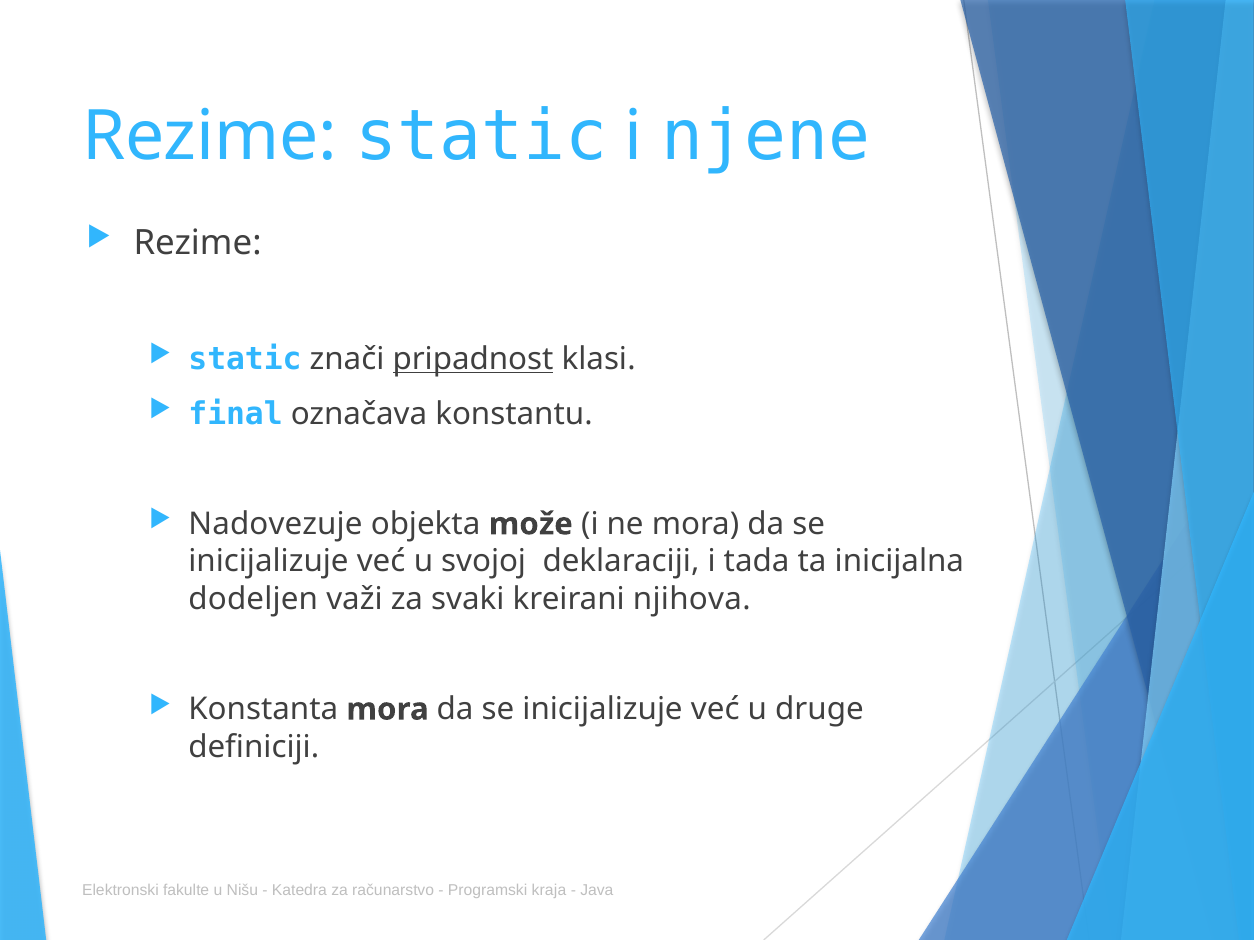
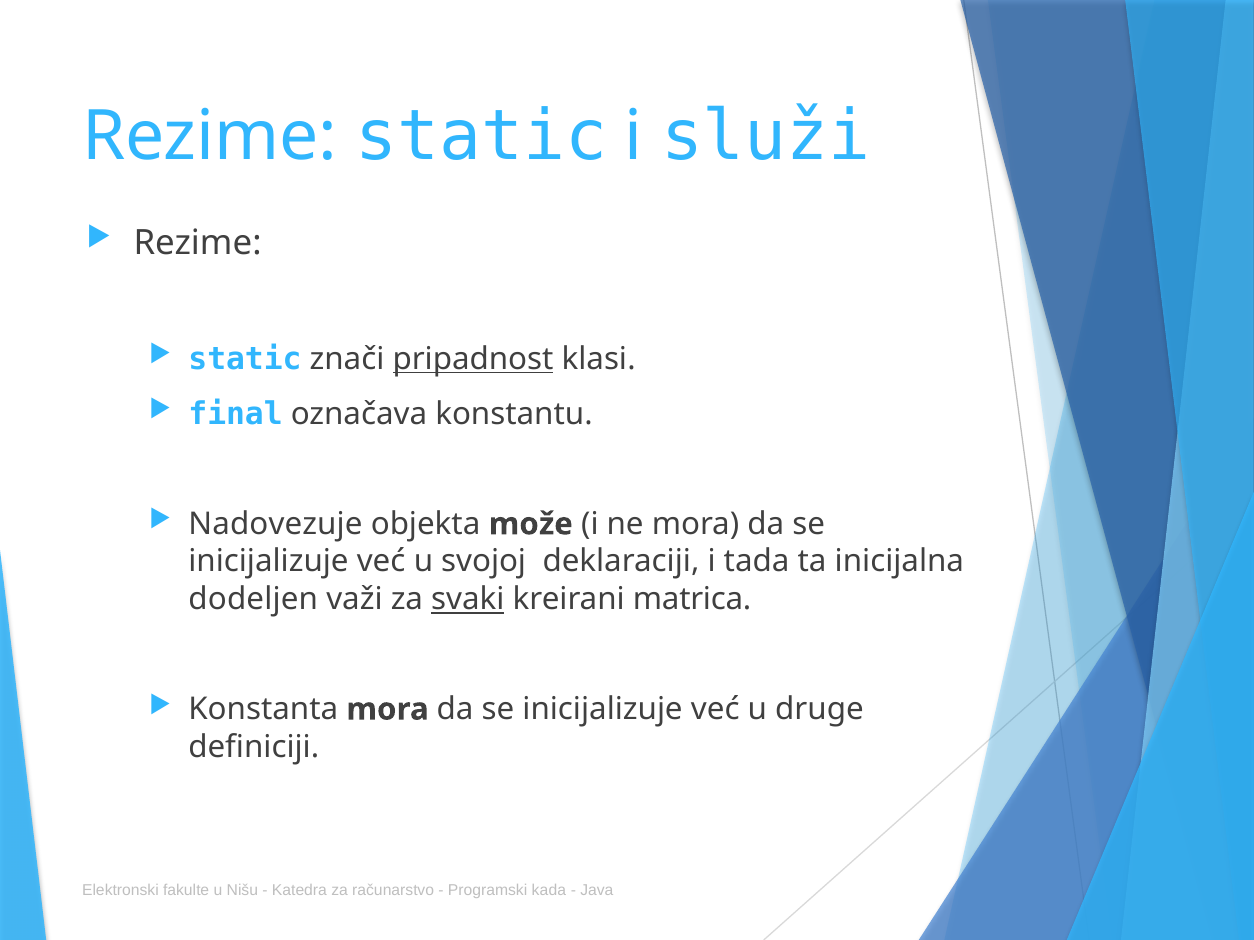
njene: njene -> služi (766, 137)
svaki underline: none -> present (468, 600)
njihova: njihova -> matrica (692, 600)
kraja: kraja -> kada (549, 891)
